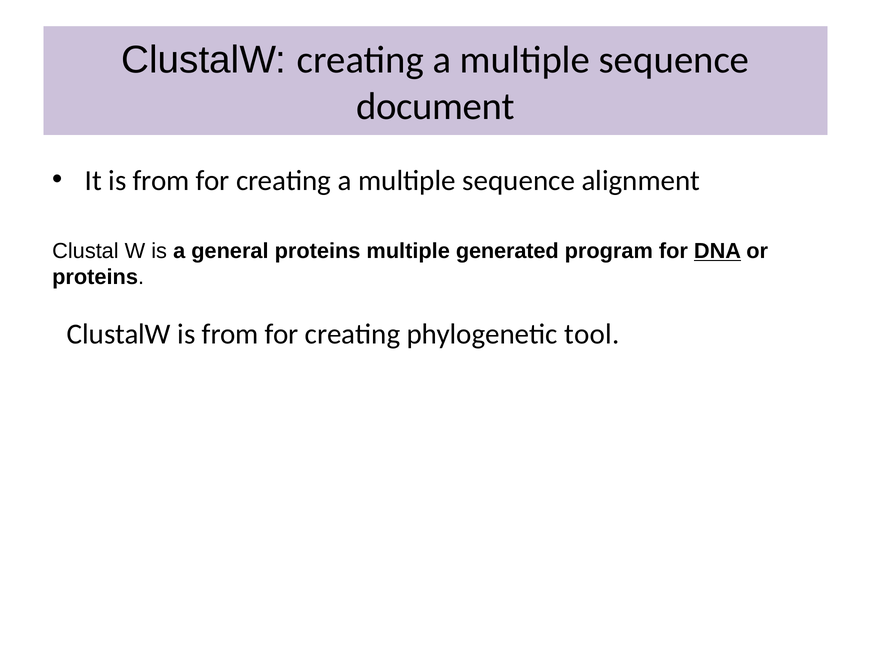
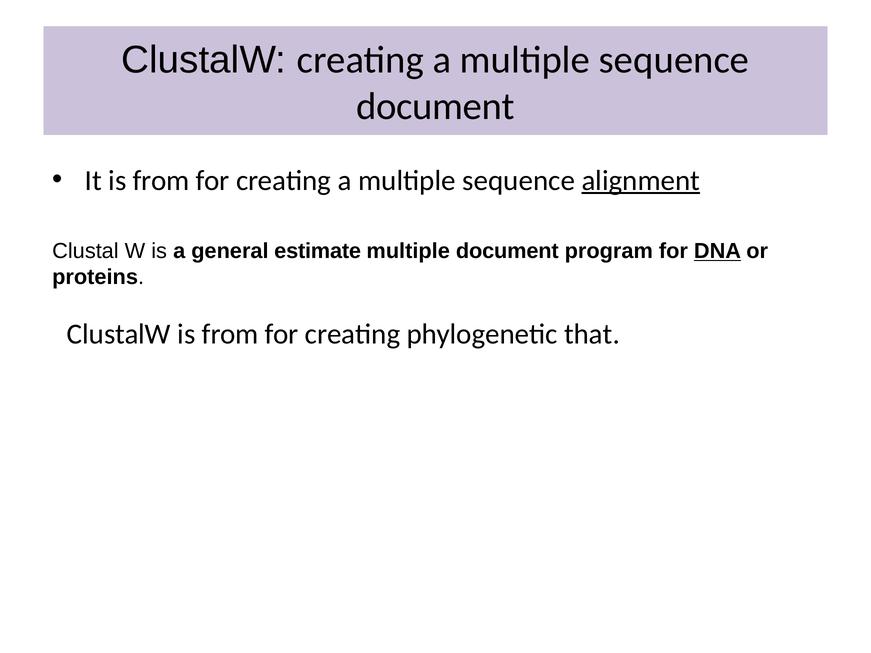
alignment underline: none -> present (641, 181)
general proteins: proteins -> estimate (318, 251)
multiple generated: generated -> document (507, 251)
tool: tool -> that (592, 334)
